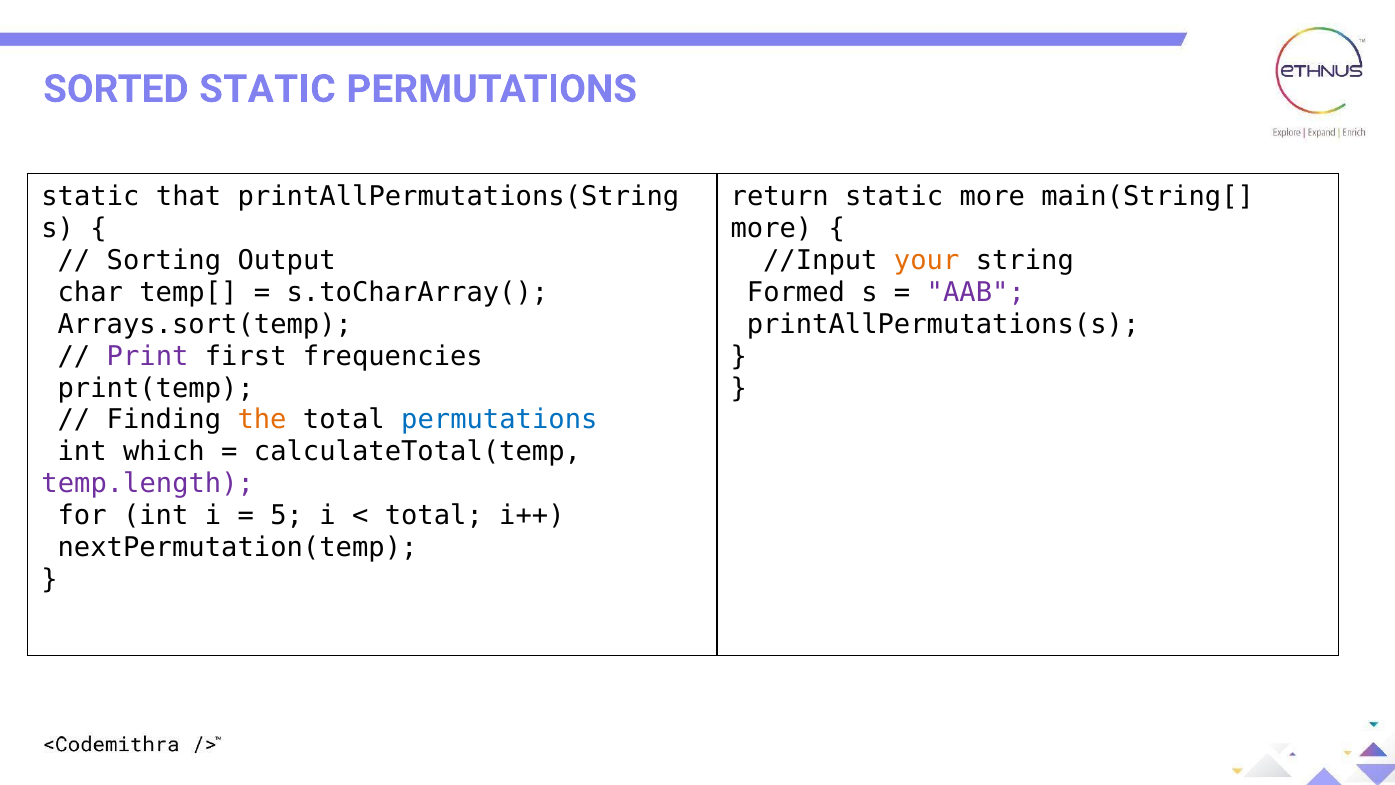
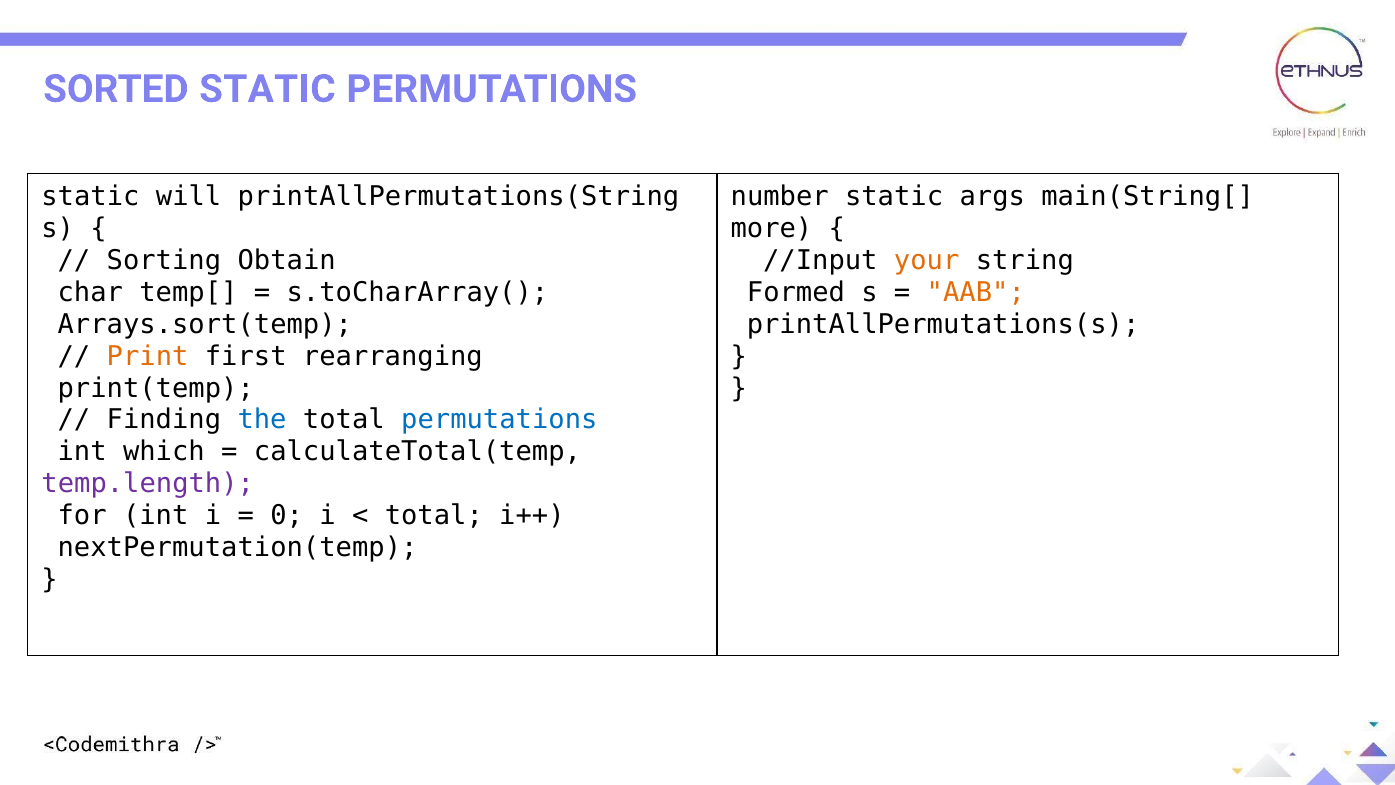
that: that -> will (189, 197)
return: return -> number (780, 197)
static more: more -> args (992, 197)
Output: Output -> Obtain (287, 261)
AAB colour: purple -> orange (976, 292)
Print colour: purple -> orange (148, 356)
frequencies: frequencies -> rearranging (393, 356)
the colour: orange -> blue (262, 420)
5: 5 -> 0 (287, 515)
